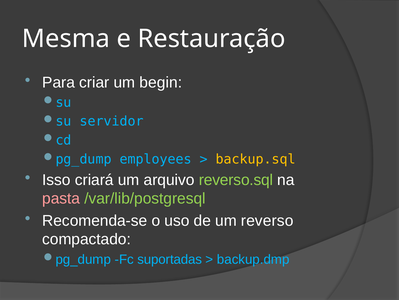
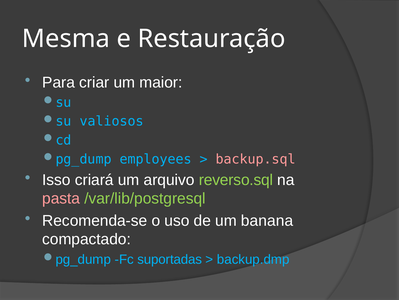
begin: begin -> maior (161, 82)
servidor: servidor -> valiosos (112, 121)
backup.sql colour: yellow -> pink (256, 159)
reverso: reverso -> banana (267, 220)
